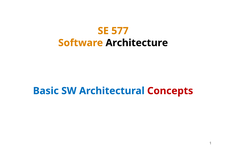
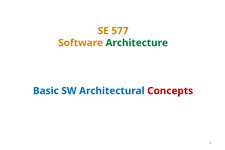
Architecture colour: black -> green (137, 43)
